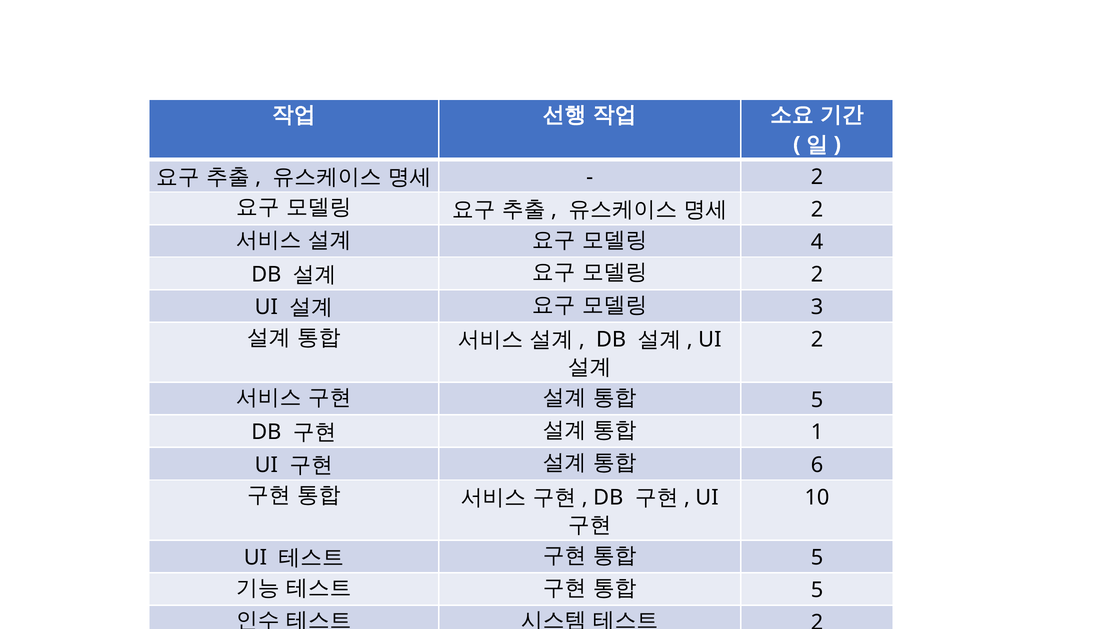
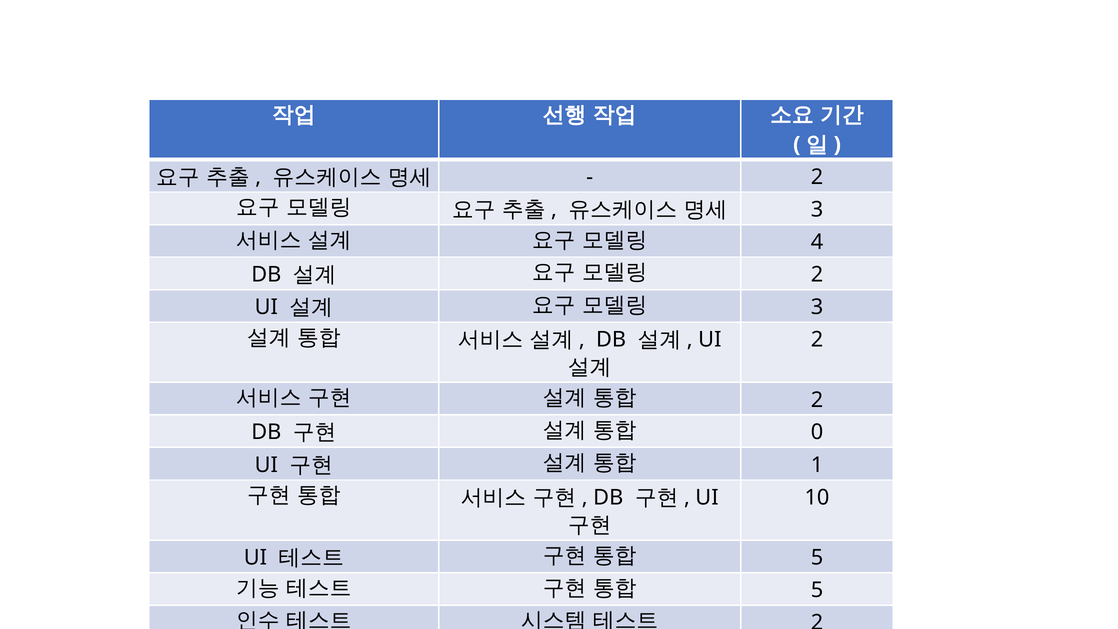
2: 2 -> 3 (817, 210)
5: 5 -> 2 (817, 400)
1: 1 -> 0 (817, 432)
6: 6 -> 1 (817, 465)
